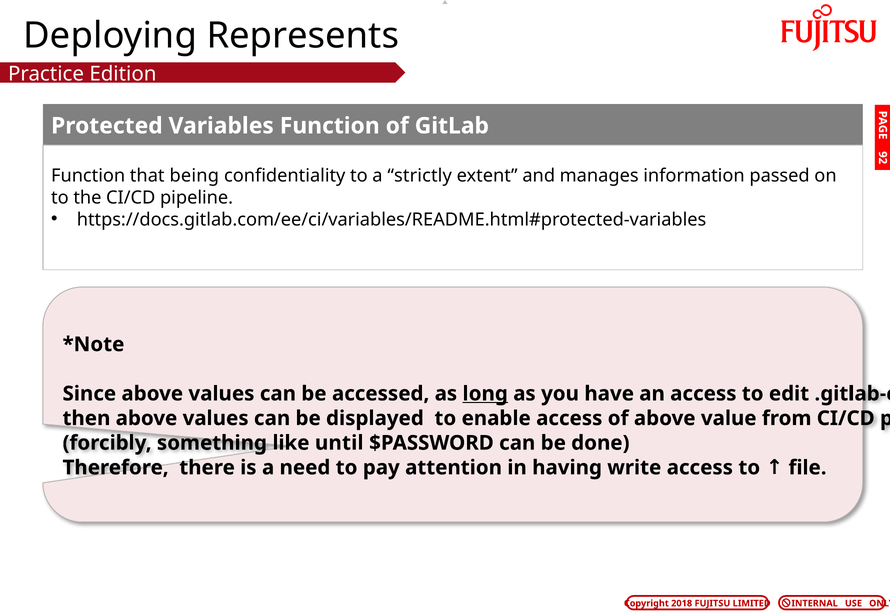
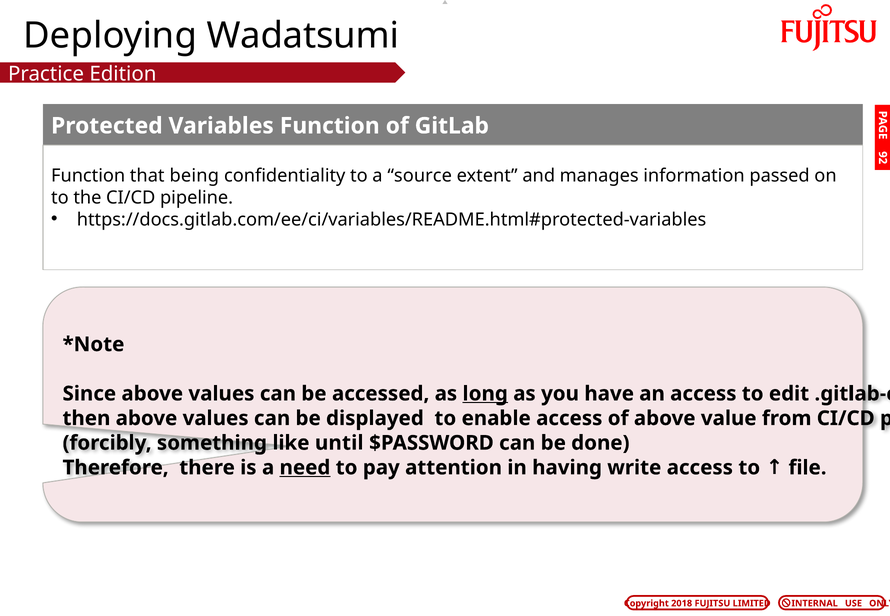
Represents: Represents -> Wadatsumi (303, 36)
strictly: strictly -> source (420, 176)
need underline: none -> present (305, 468)
